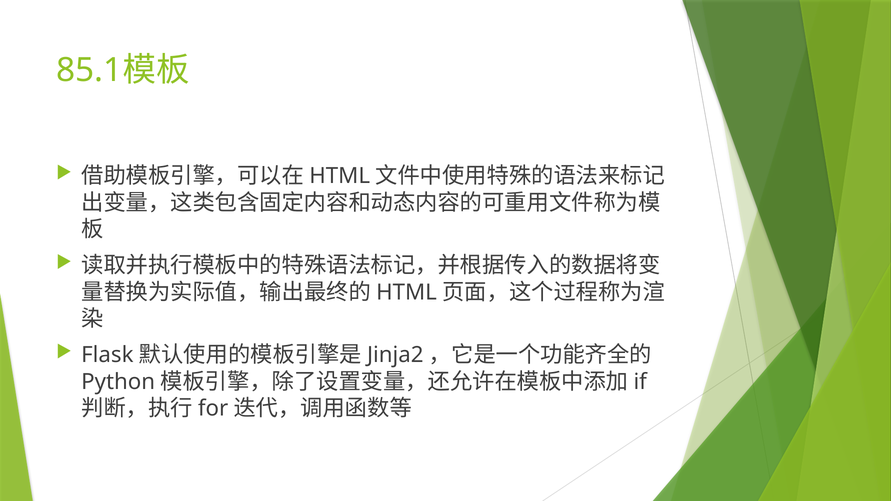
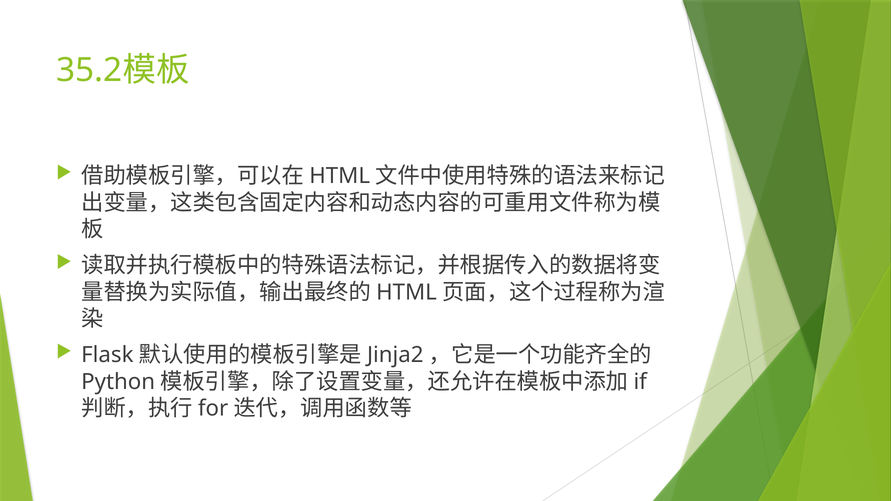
85.1: 85.1 -> 35.2 (89, 70)
